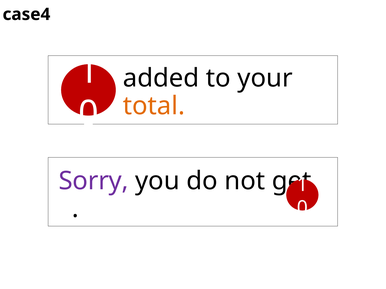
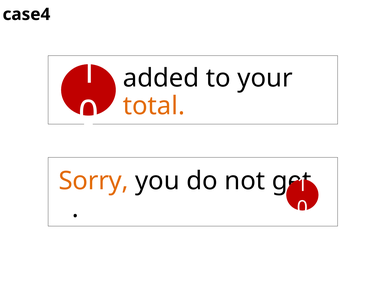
Sorry colour: purple -> orange (94, 181)
